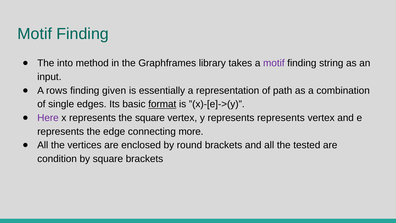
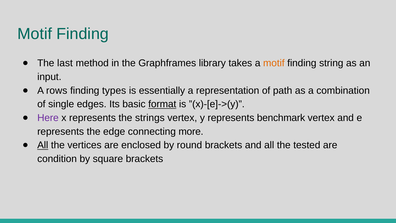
into: into -> last (65, 63)
motif colour: purple -> orange (274, 63)
given: given -> types (114, 90)
the square: square -> strings (150, 118)
represents represents: represents -> benchmark (281, 118)
All underline: none -> present (43, 145)
